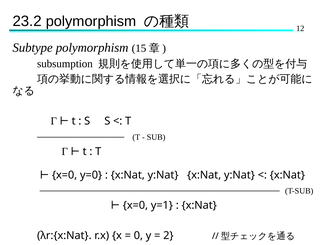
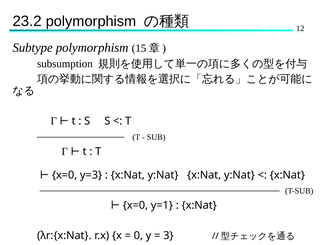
y=0: y=0 -> y=3 (91, 175)
2: 2 -> 3 (168, 236)
